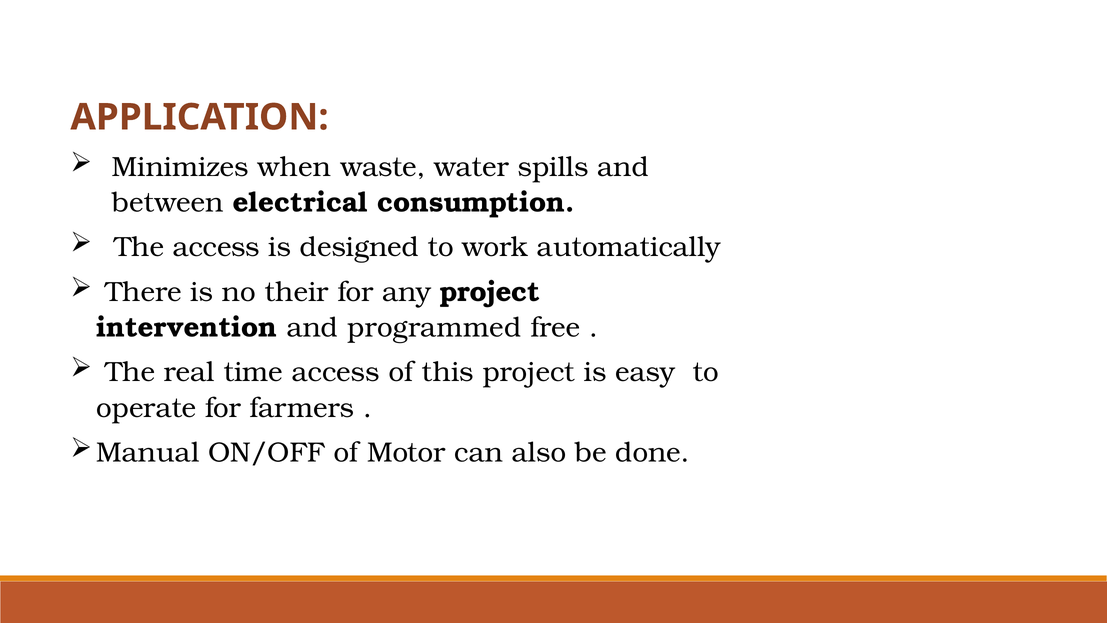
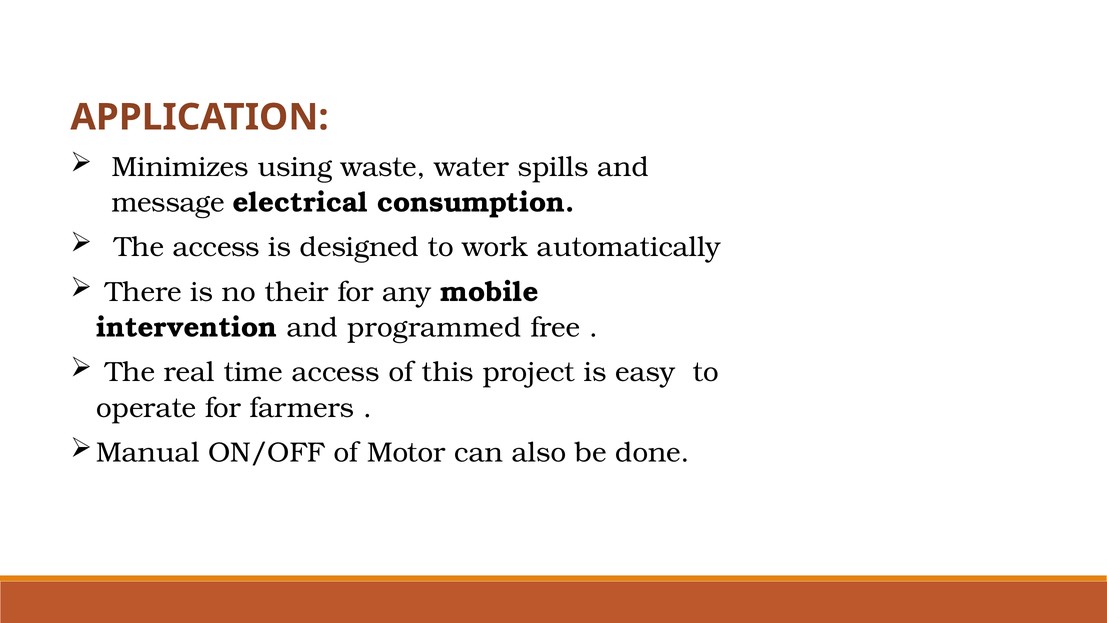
when: when -> using (295, 167)
between: between -> message (168, 202)
any project: project -> mobile (489, 292)
